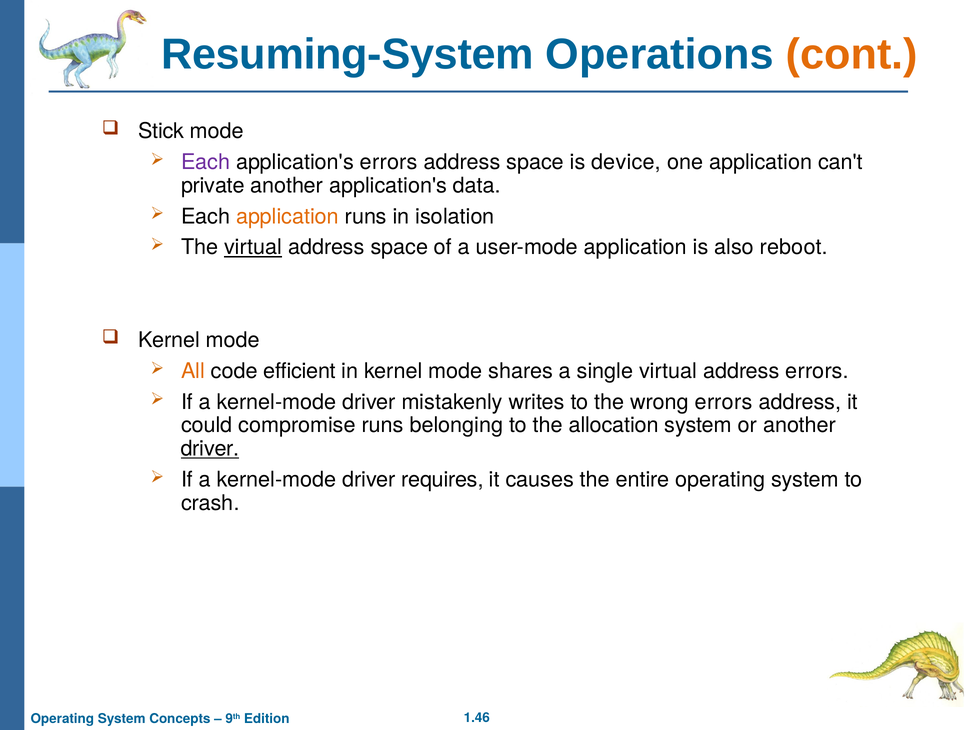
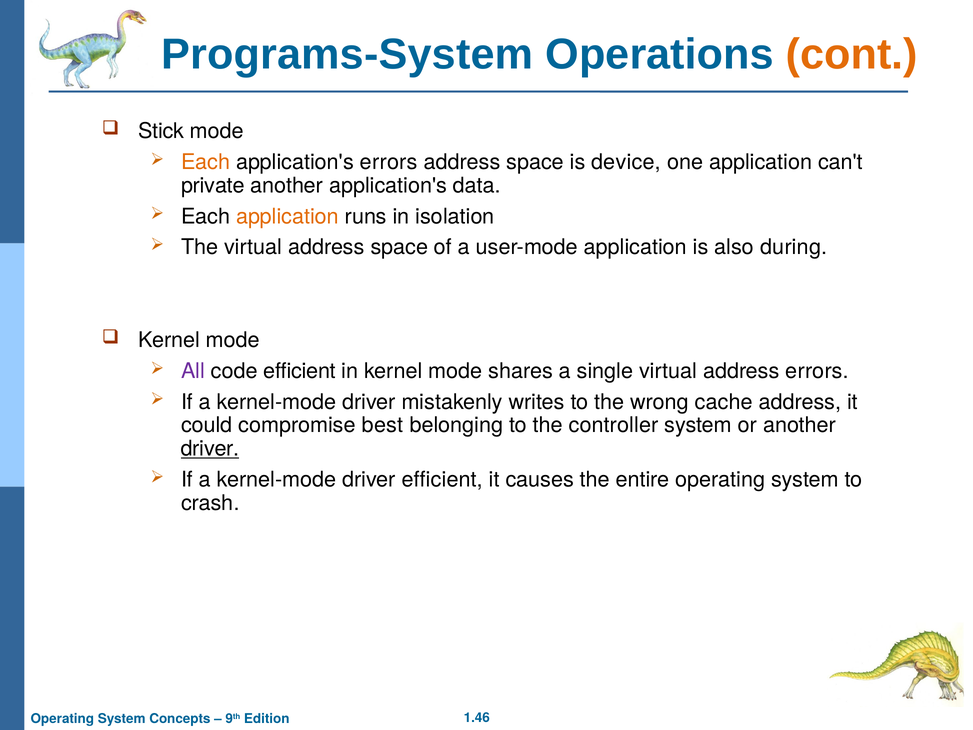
Resuming-System: Resuming-System -> Programs-System (347, 55)
Each colour: purple -> orange (206, 162)
virtual underline: present -> none (253, 247)
reboot: reboot -> during (794, 247)
All colour: orange -> purple (193, 371)
wrong errors: errors -> cache (724, 402)
compromise runs: runs -> best (383, 425)
allocation: allocation -> controller (614, 425)
driver requires: requires -> efficient (442, 479)
